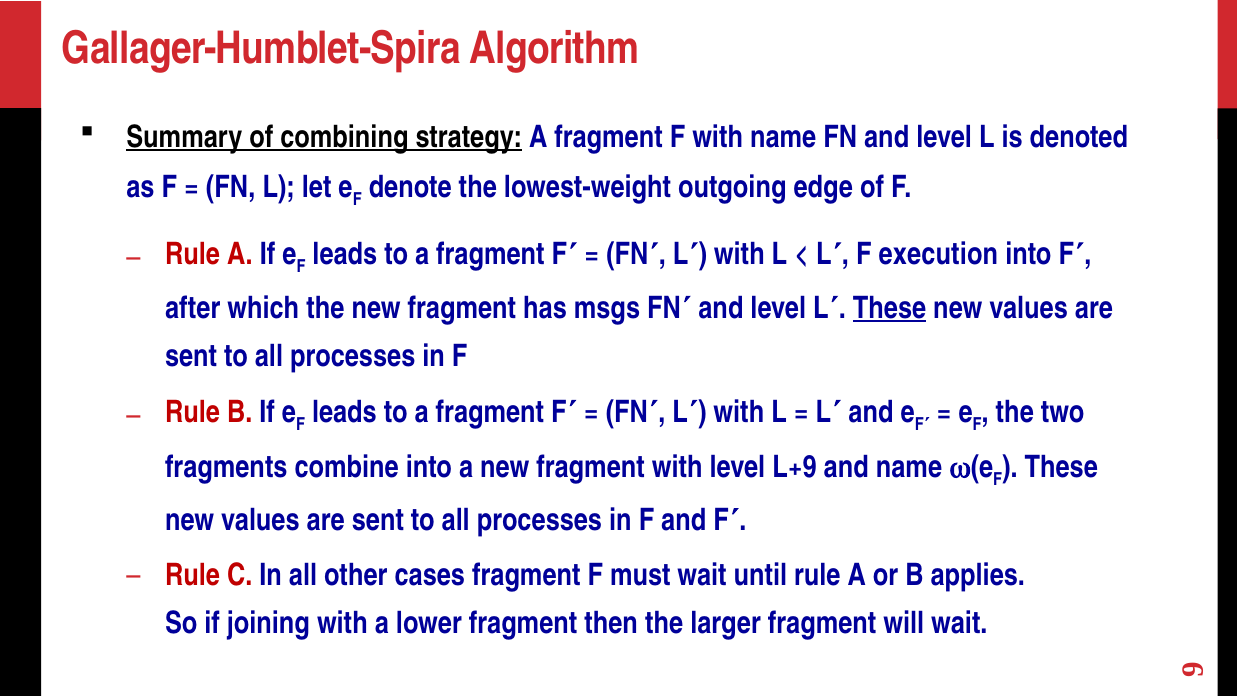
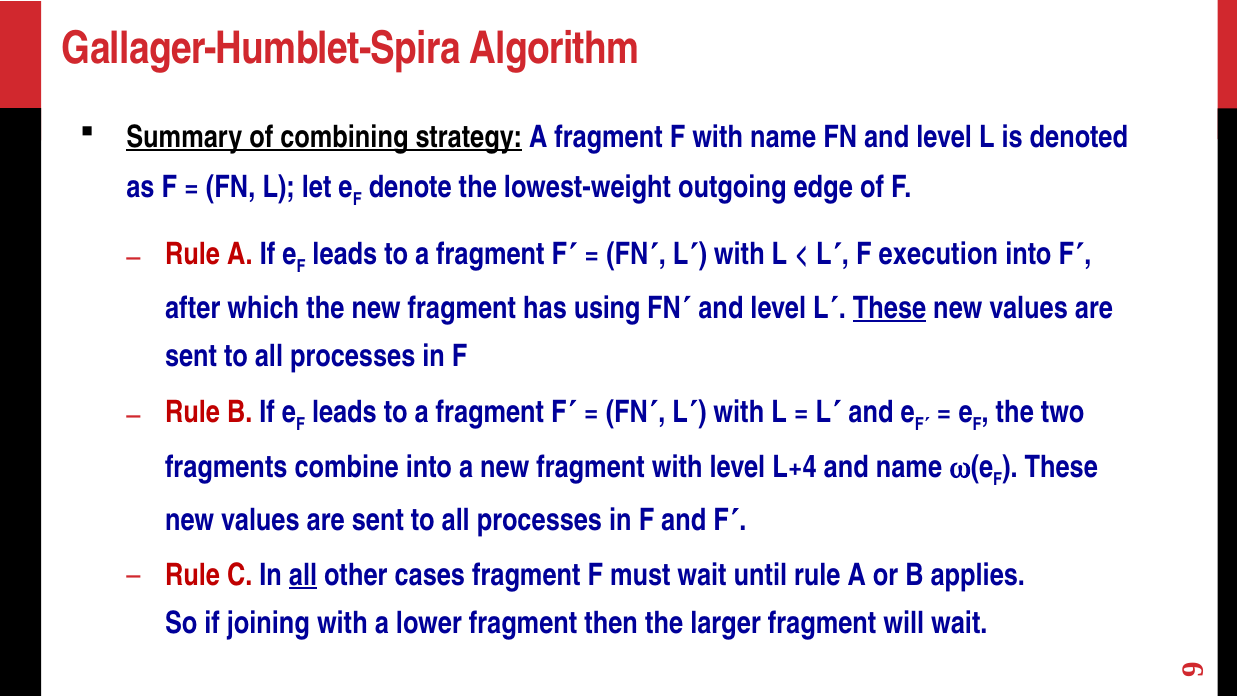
msgs: msgs -> using (607, 308)
L+9: L+9 -> L+4 (795, 467)
all underline: none -> present (303, 575)
